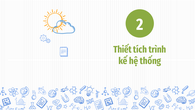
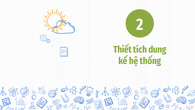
trình: trình -> dung (157, 49)
